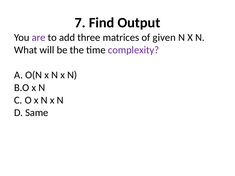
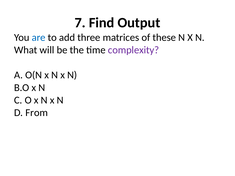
are colour: purple -> blue (39, 38)
given: given -> these (164, 38)
Same: Same -> From (37, 113)
